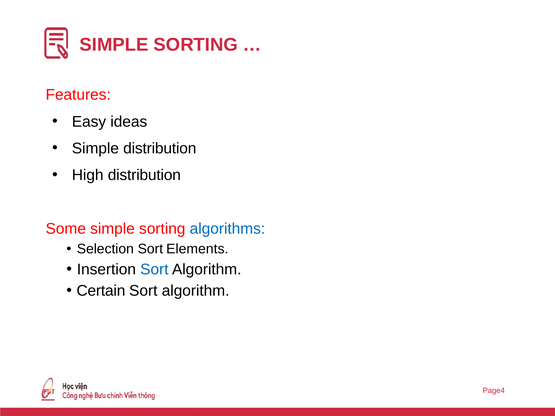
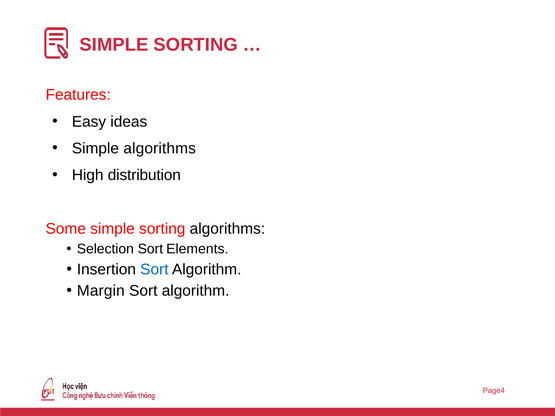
Simple distribution: distribution -> algorithms (160, 149)
algorithms colour: blue -> black (227, 229)
Certain: Certain -> Margin (101, 291)
